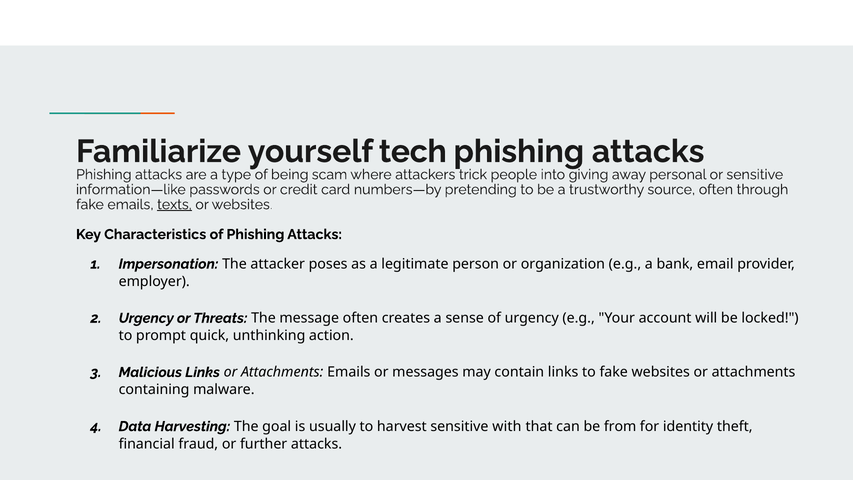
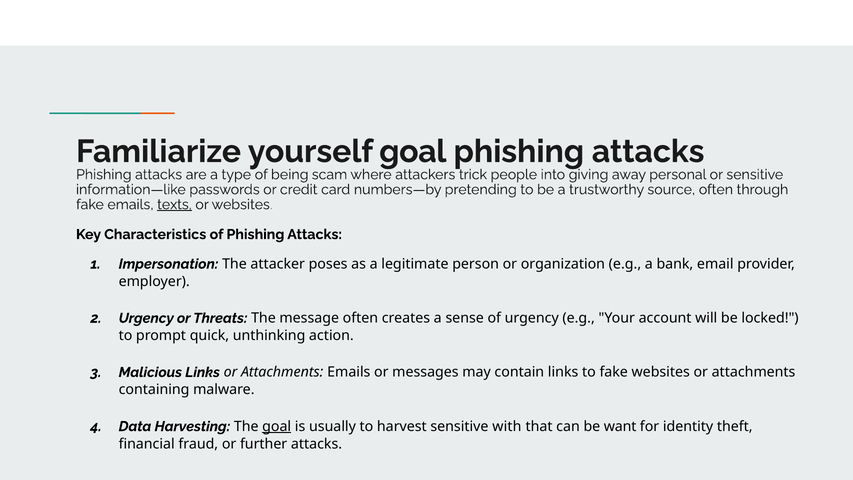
yourself tech: tech -> goal (413, 151)
goal underline: none -> present (277, 426)
from: from -> want (620, 426)
